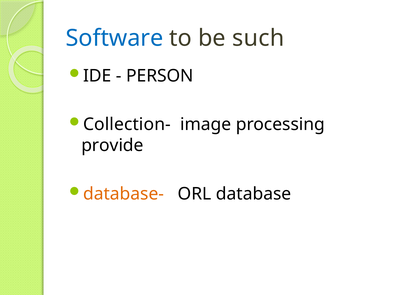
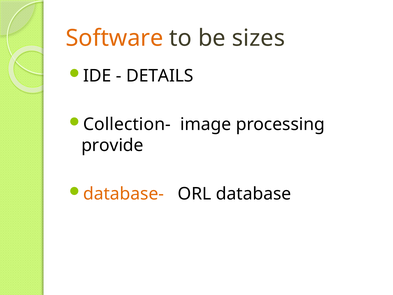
Software colour: blue -> orange (114, 38)
such: such -> sizes (258, 38)
PERSON: PERSON -> DETAILS (160, 76)
